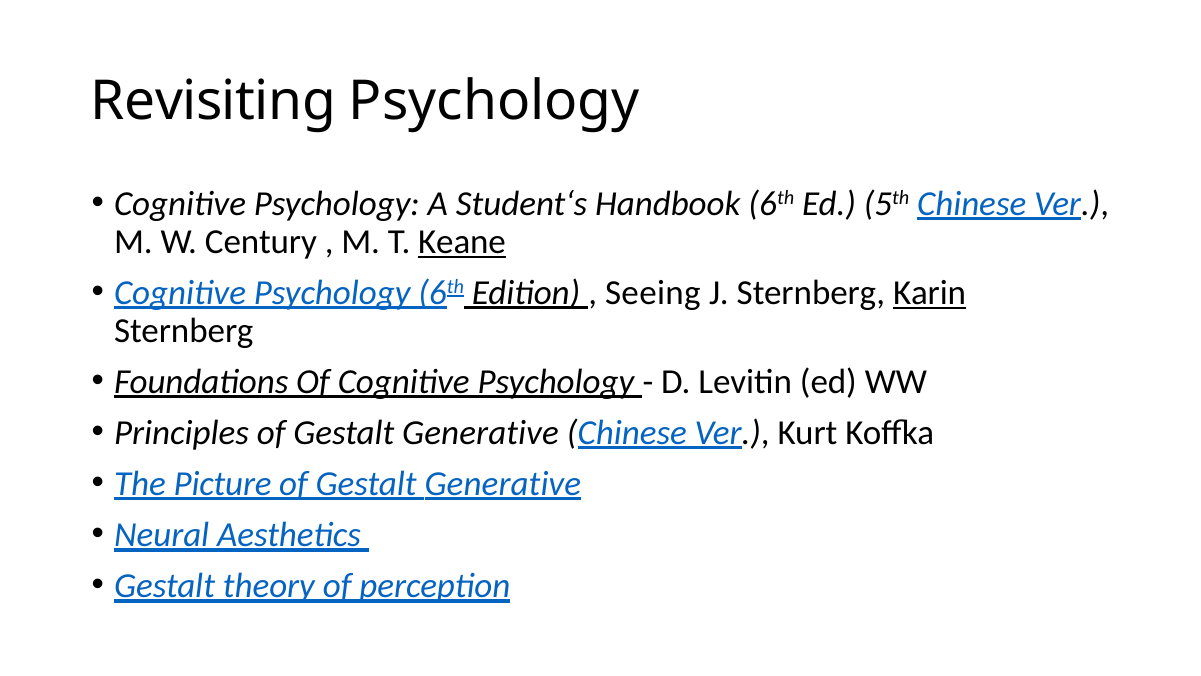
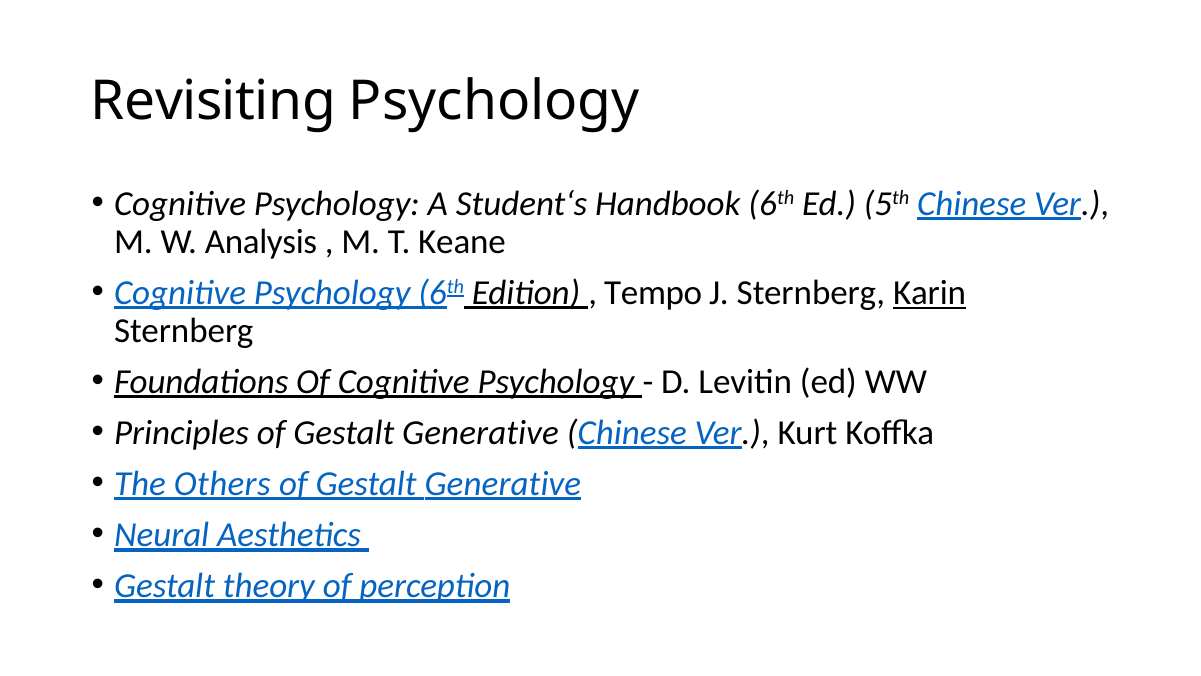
Century: Century -> Analysis (261, 242)
Keane underline: present -> none (462, 242)
Seeing: Seeing -> Tempo (653, 292)
Picture: Picture -> Others (222, 483)
